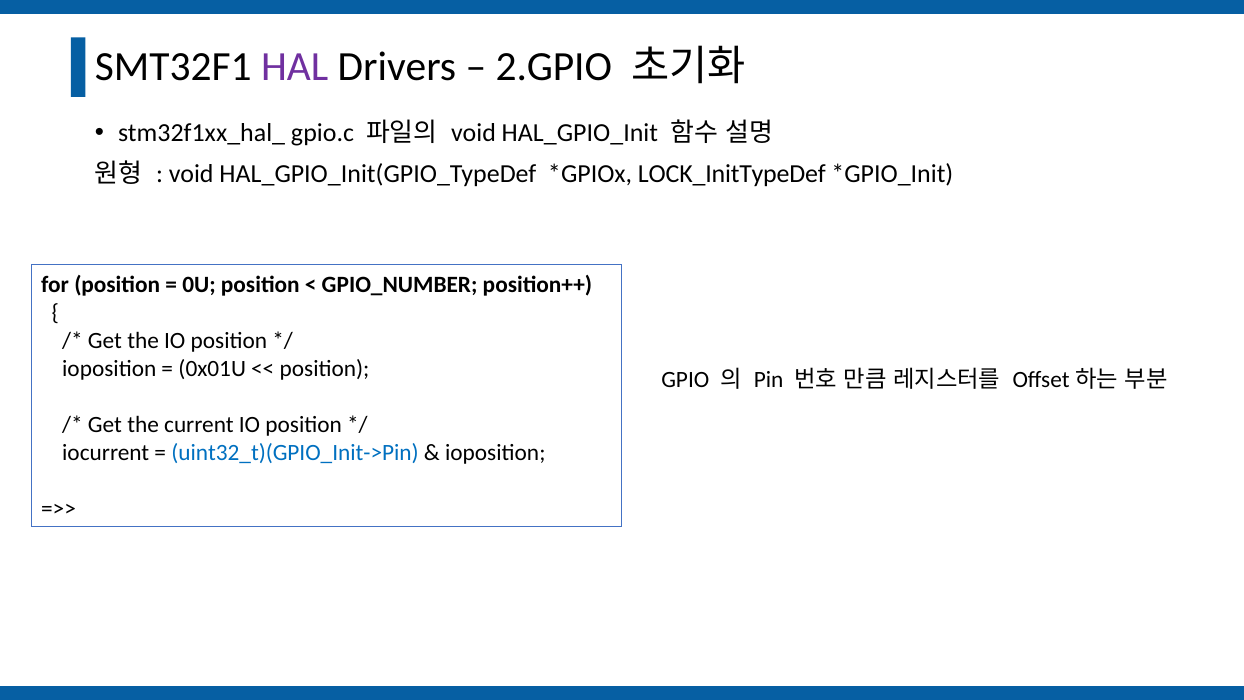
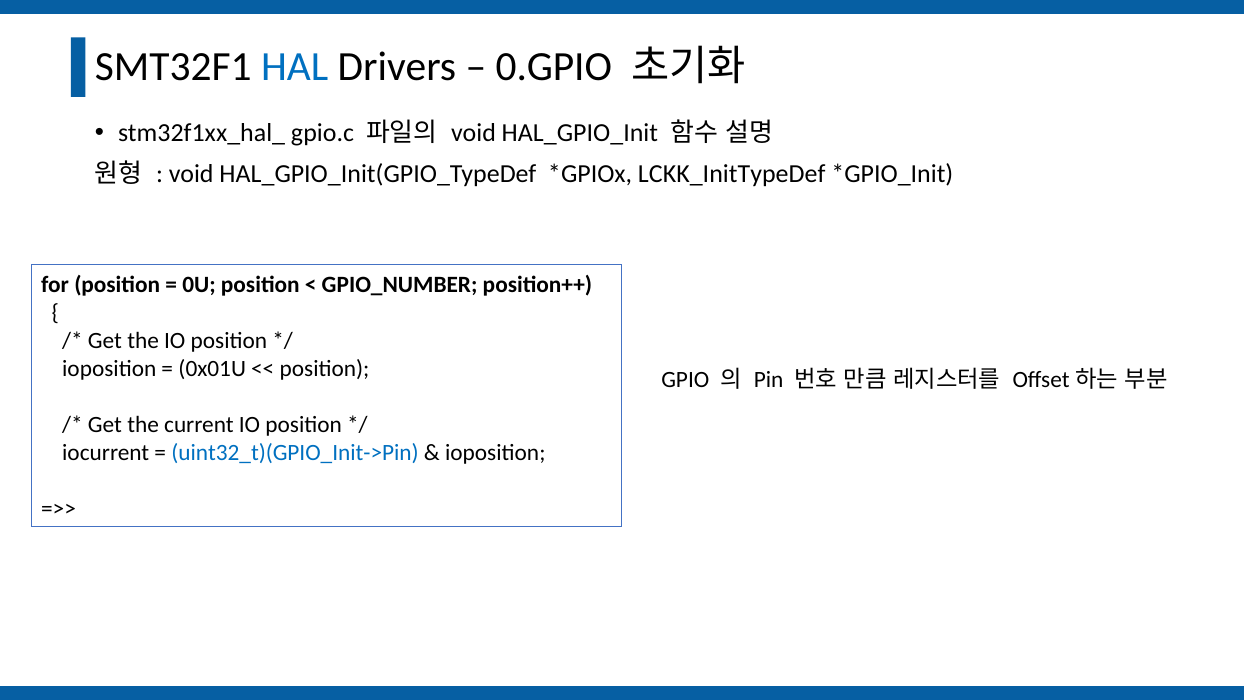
HAL colour: purple -> blue (295, 67)
2.GPIO: 2.GPIO -> 0.GPIO (554, 67)
LOCK_InitTypeDef: LOCK_InitTypeDef -> LCKK_InitTypeDef (732, 174)
